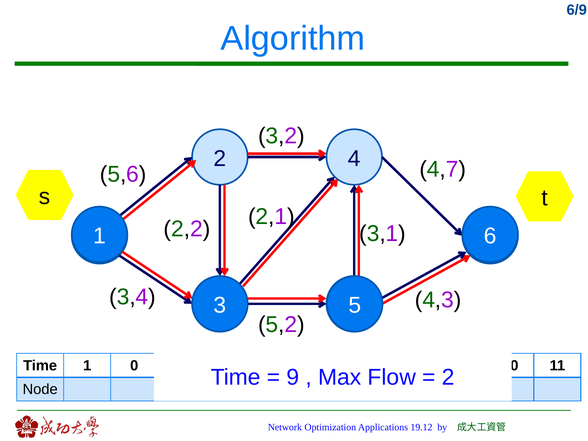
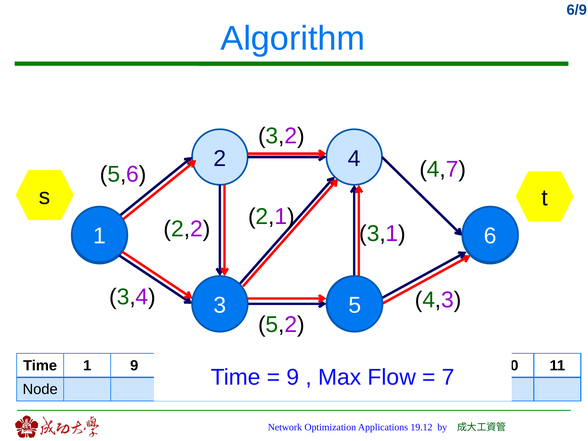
1 0: 0 -> 9 (134, 366)
2: 2 -> 7 (448, 377)
